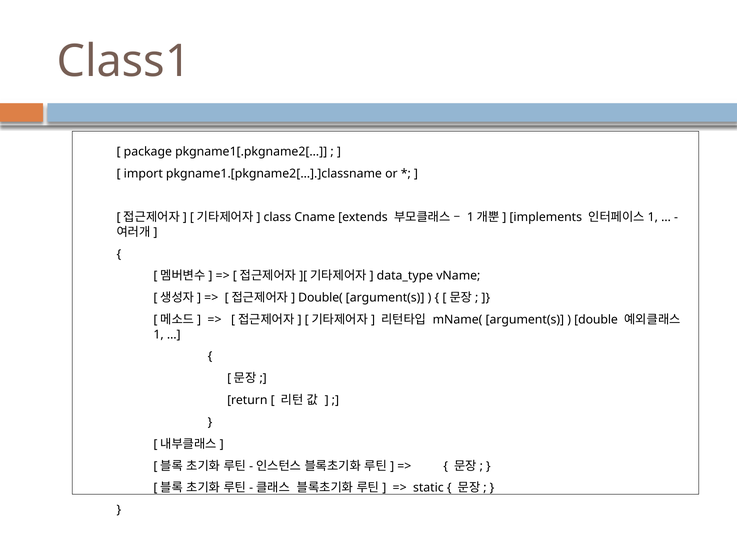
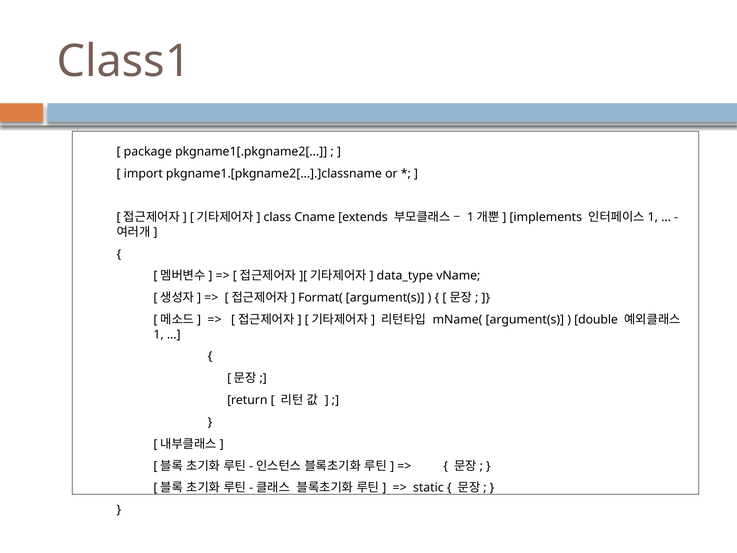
Double(: Double( -> Format( (320, 298)
